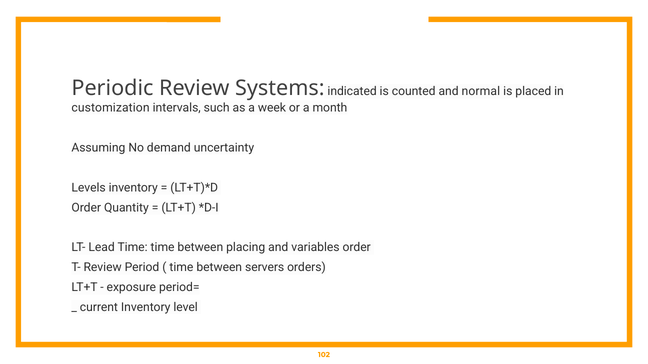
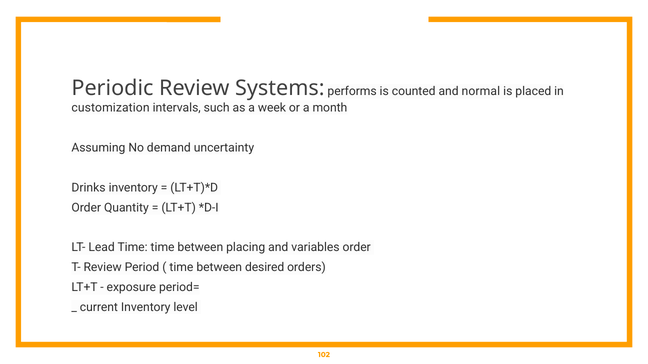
indicated: indicated -> performs (352, 91)
Levels: Levels -> Drinks (89, 188)
servers: servers -> desired (265, 268)
